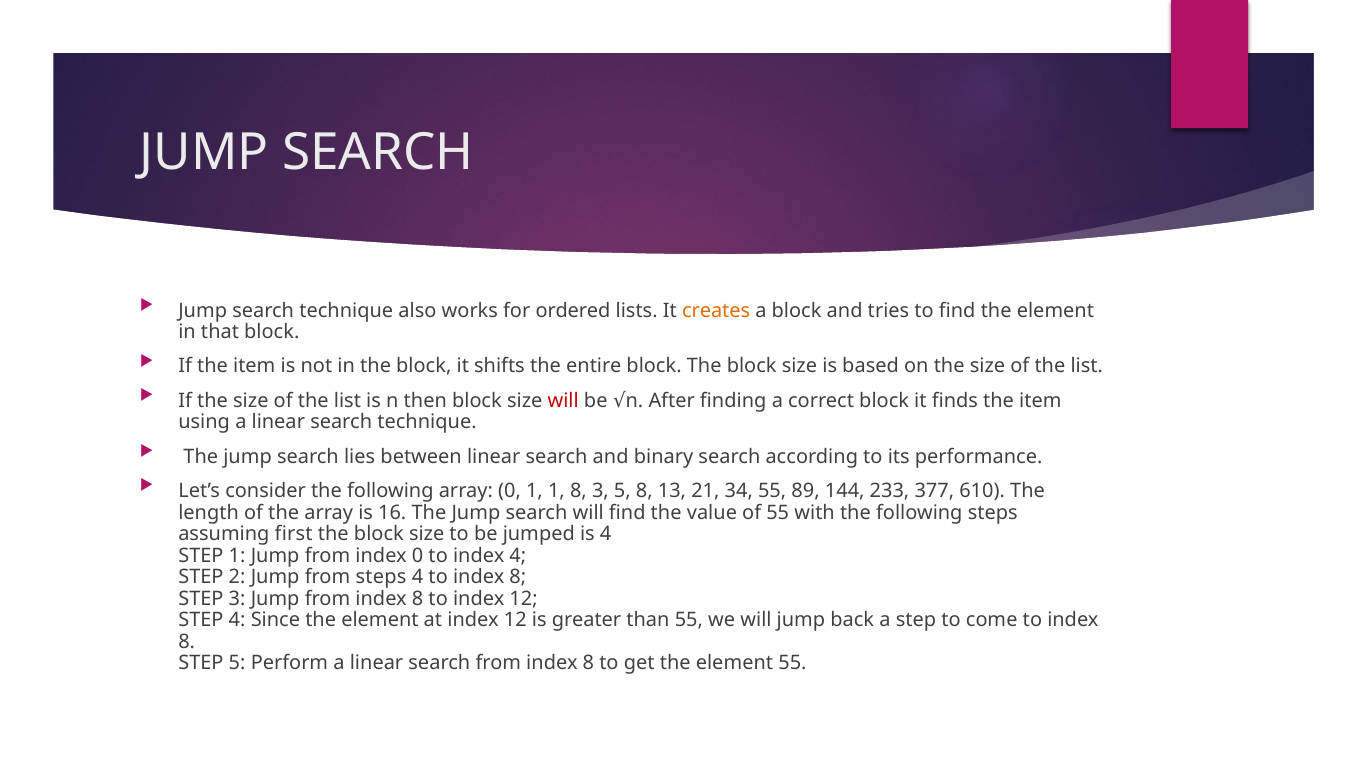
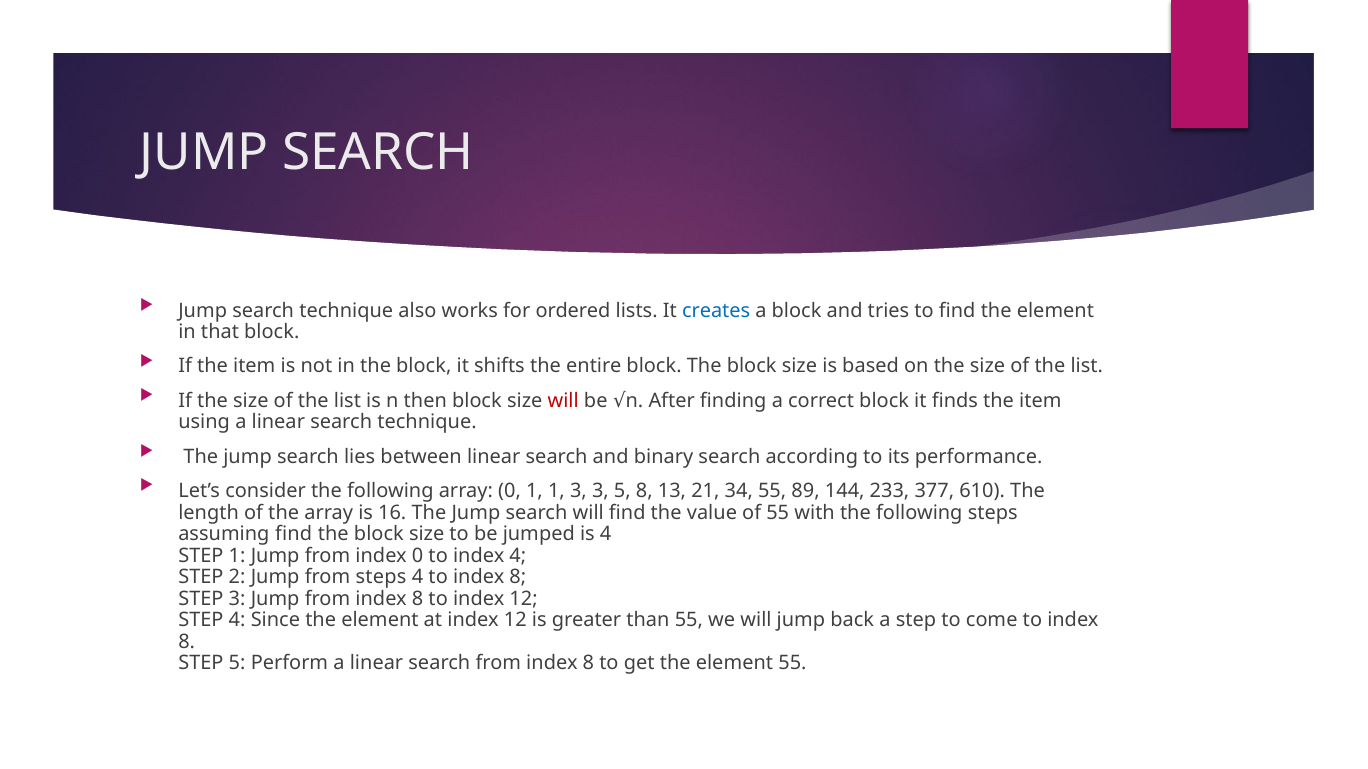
creates colour: orange -> blue (716, 311)
1 8: 8 -> 3 (578, 491)
assuming first: first -> find (294, 534)
